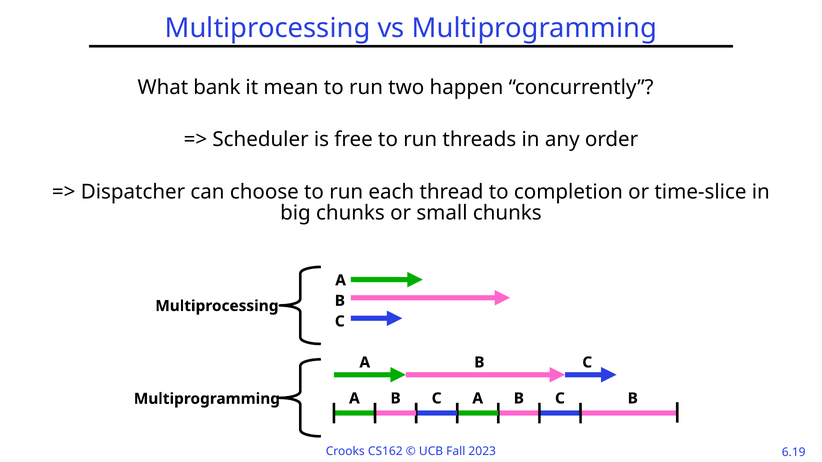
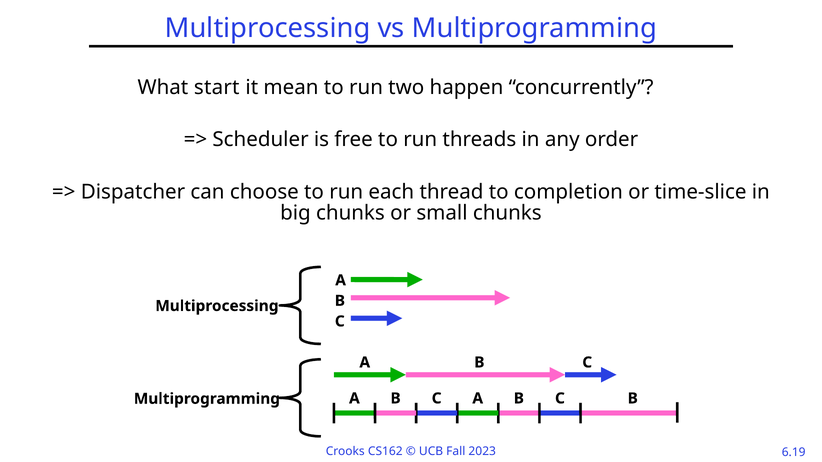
bank: bank -> start (217, 88)
